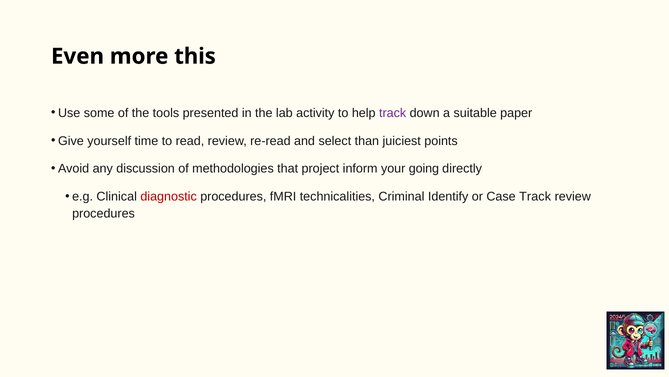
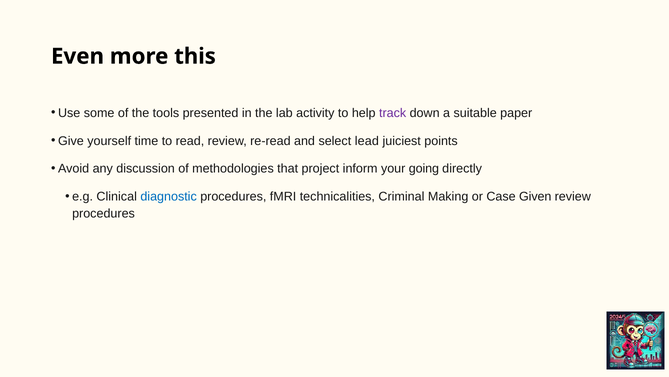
than: than -> lead (367, 141)
diagnostic colour: red -> blue (169, 196)
Identify: Identify -> Making (448, 196)
Case Track: Track -> Given (535, 196)
